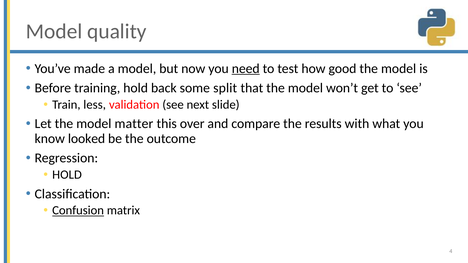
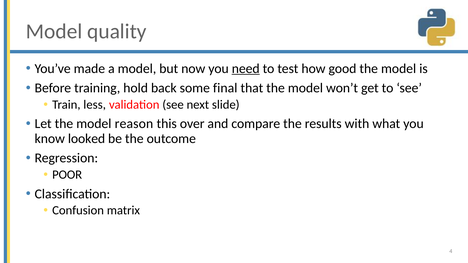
split: split -> final (225, 88)
matter: matter -> reason (134, 124)
HOLD: HOLD -> POOR (67, 175)
Confusion underline: present -> none (78, 211)
